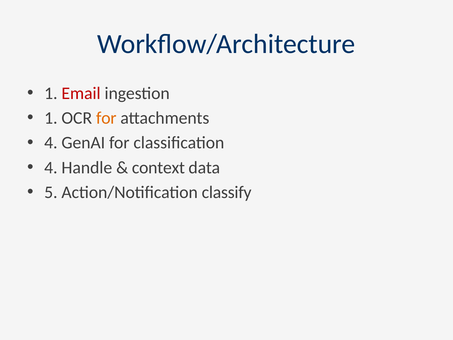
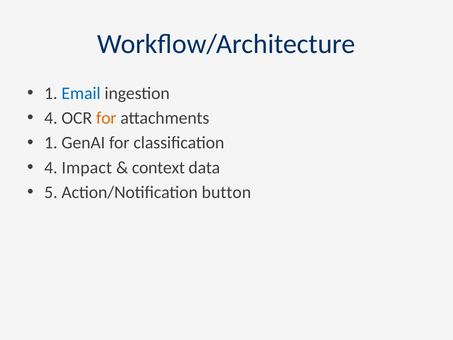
Email colour: red -> blue (81, 93)
1: 1 -> 4 (51, 118)
4: 4 -> 1 (51, 143)
Handle: Handle -> Impact (87, 167)
classify: classify -> button (226, 192)
